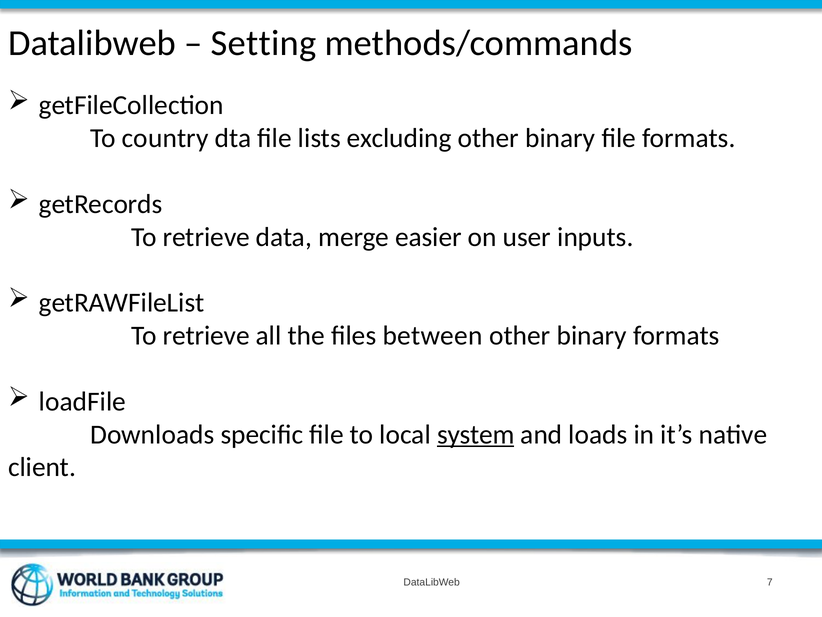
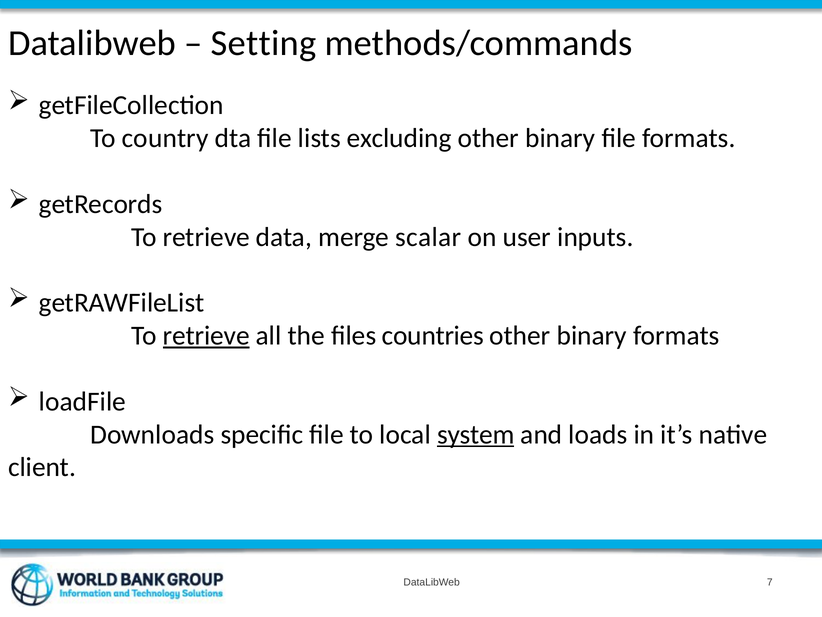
easier: easier -> scalar (428, 237)
retrieve underline: none -> present (206, 335)
between: between -> countries (433, 335)
